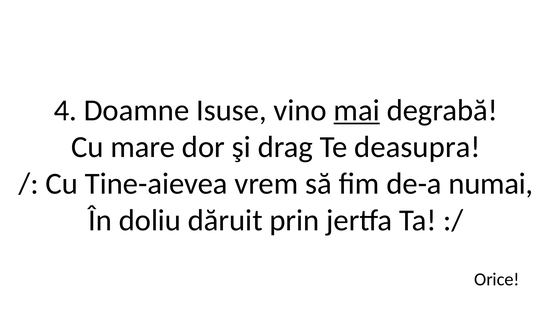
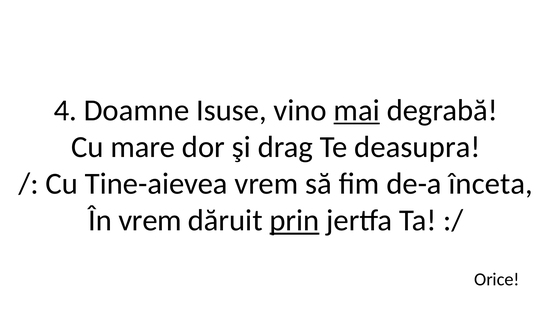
numai: numai -> înceta (491, 184)
În doliu: doliu -> vrem (150, 221)
prin underline: none -> present (294, 221)
